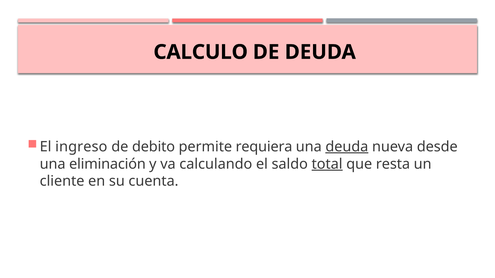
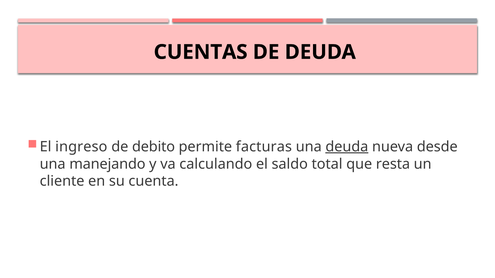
CALCULO: CALCULO -> CUENTAS (201, 52)
requiera: requiera -> facturas (264, 147)
eliminación: eliminación -> manejando (107, 164)
total underline: present -> none (327, 164)
